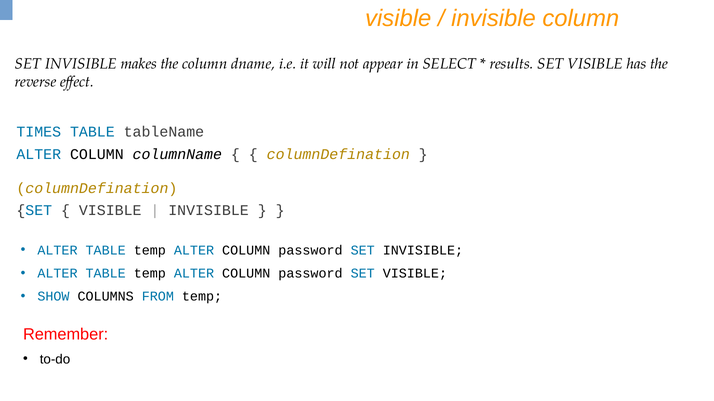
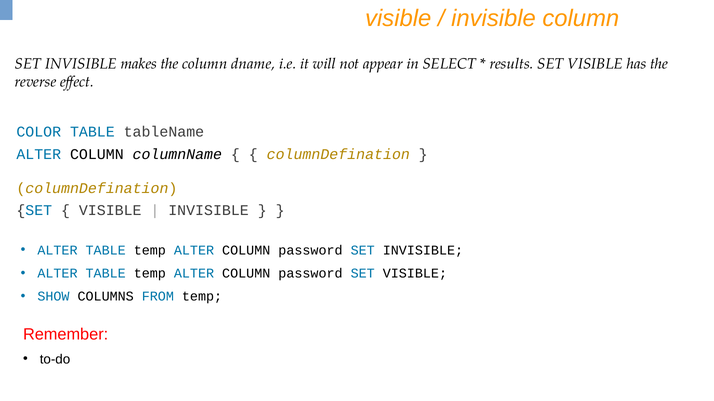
TIMES: TIMES -> COLOR (39, 132)
